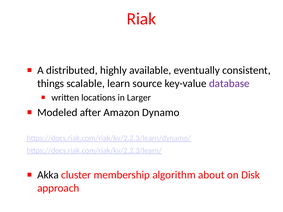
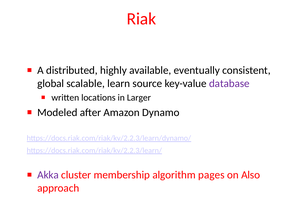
things: things -> global (51, 84)
Akka colour: black -> purple (48, 175)
about: about -> pages (211, 175)
Disk: Disk -> Also (251, 175)
